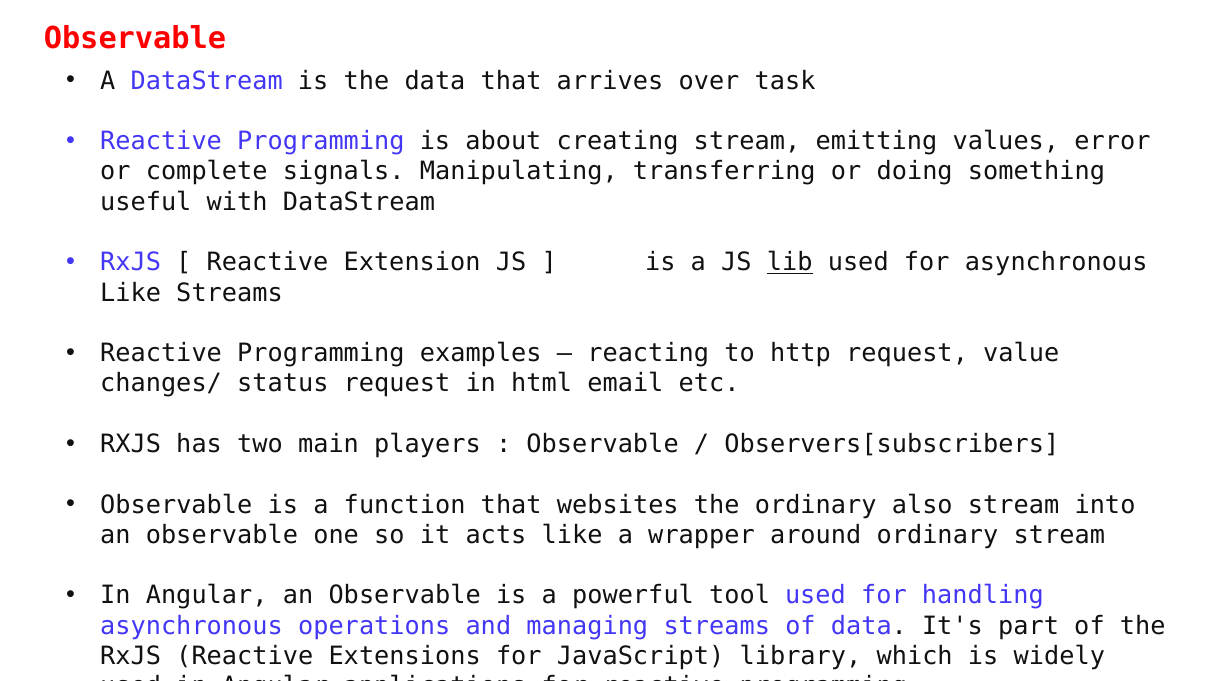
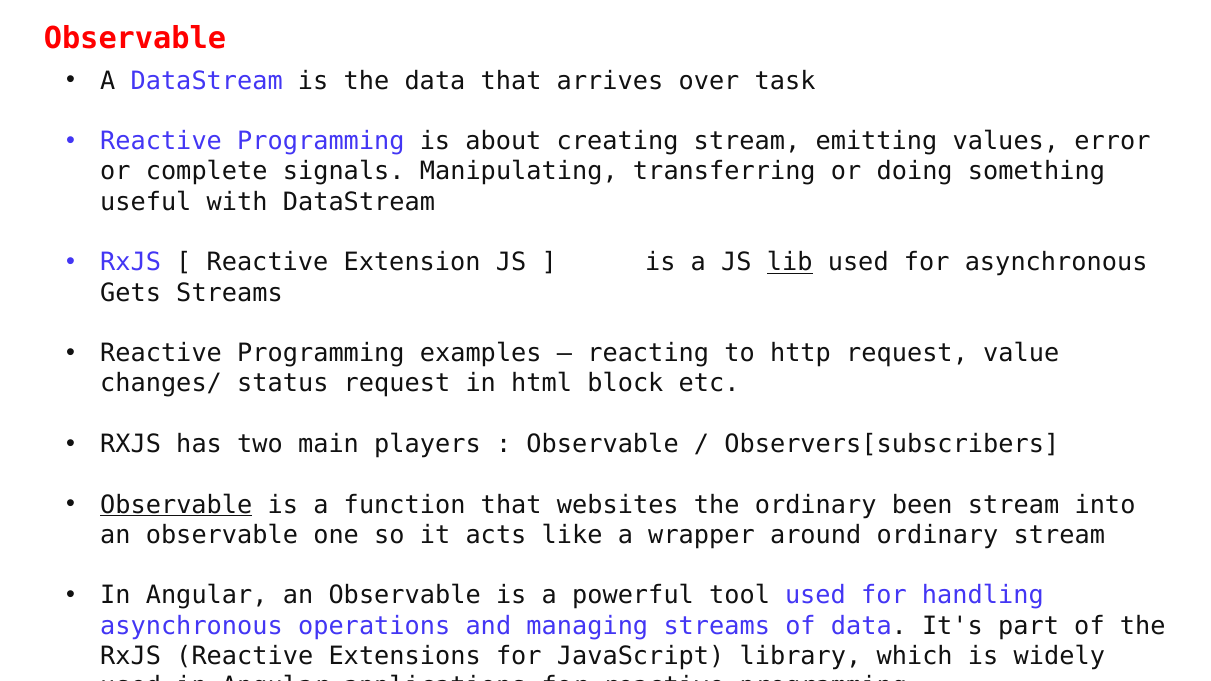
Like: Like -> Gets (131, 293)
email: email -> block (625, 384)
Observable underline: none -> present (176, 505)
also: also -> been (922, 505)
